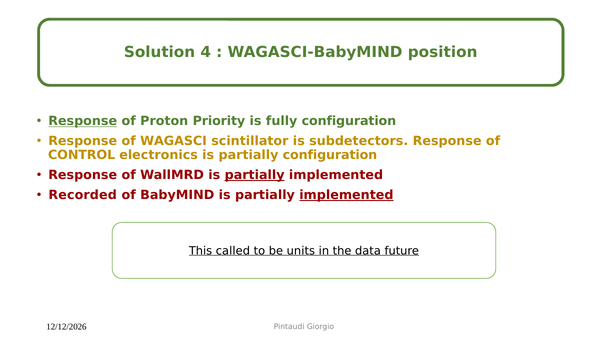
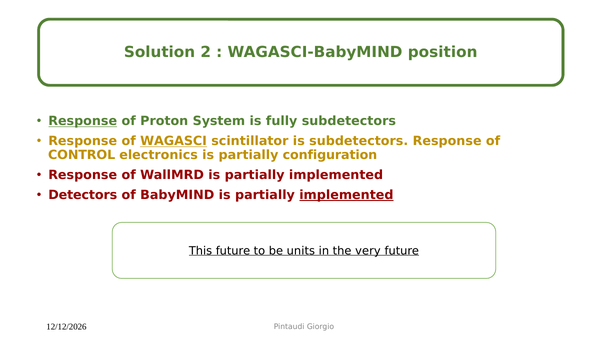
4: 4 -> 2 (206, 52)
Priority: Priority -> System (219, 121)
fully configuration: configuration -> subdetectors (349, 121)
WAGASCI underline: none -> present (174, 141)
partially underline: present -> none (255, 175)
Recorded: Recorded -> Detectors (83, 195)
This called: called -> future (233, 251)
data: data -> very (368, 251)
